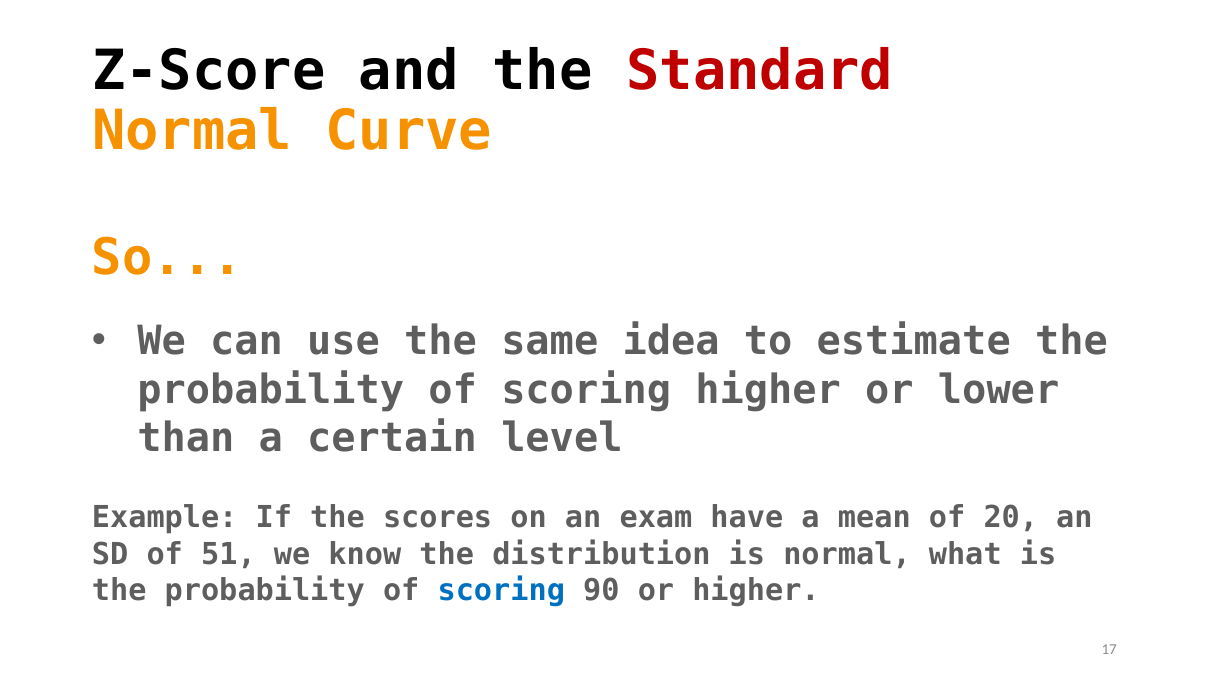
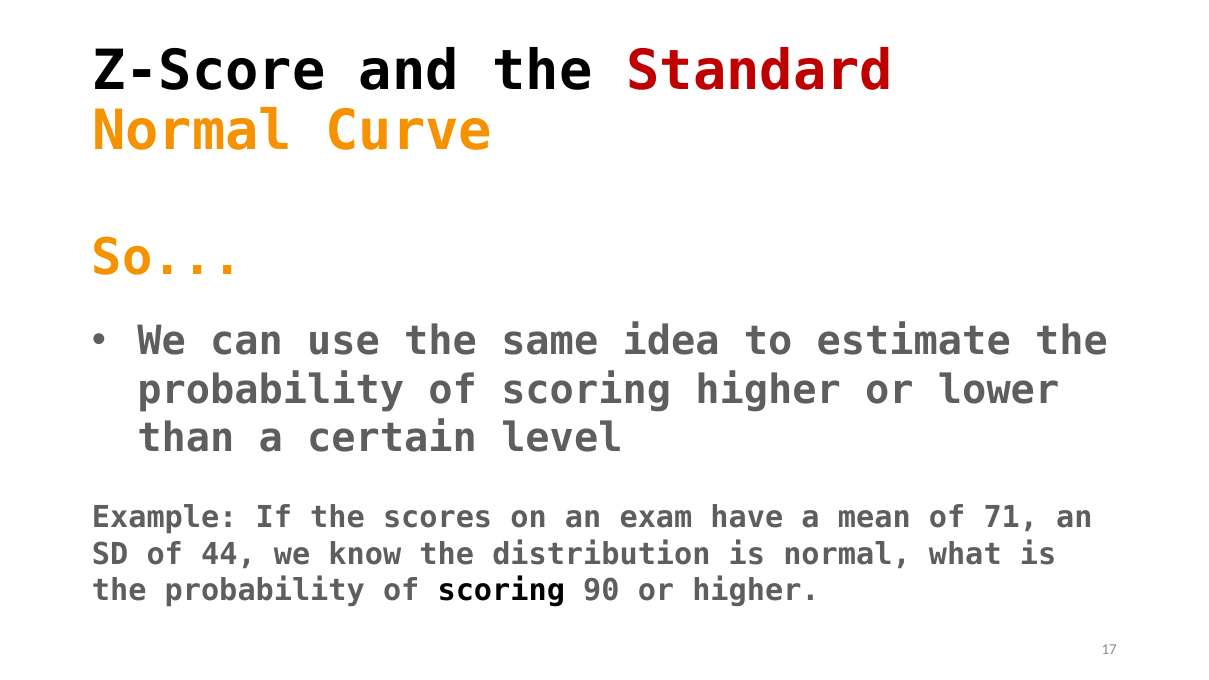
20: 20 -> 71 (1011, 518)
51: 51 -> 44 (228, 554)
scoring colour: blue -> black (501, 590)
